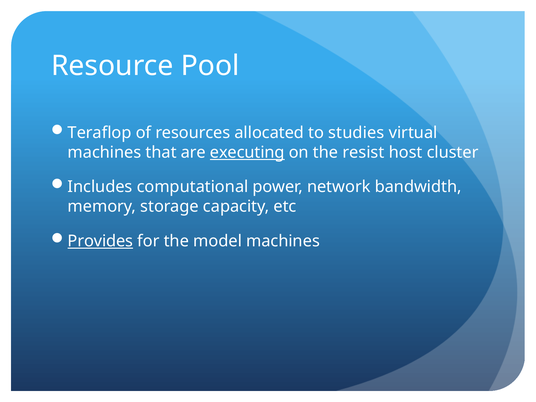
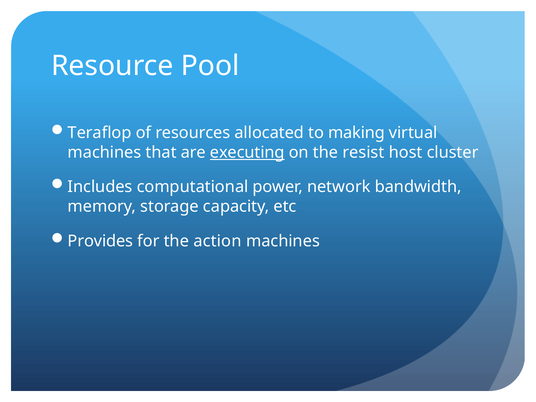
studies: studies -> making (357, 133)
Provides underline: present -> none (100, 241)
model: model -> action (217, 241)
